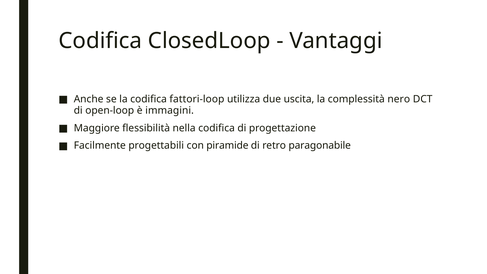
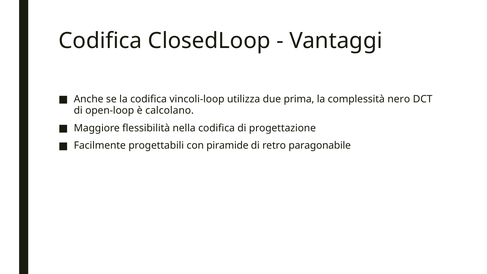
fattori-loop: fattori-loop -> vincoli-loop (197, 99)
uscita: uscita -> prima (299, 99)
immagini: immagini -> calcolano (170, 110)
